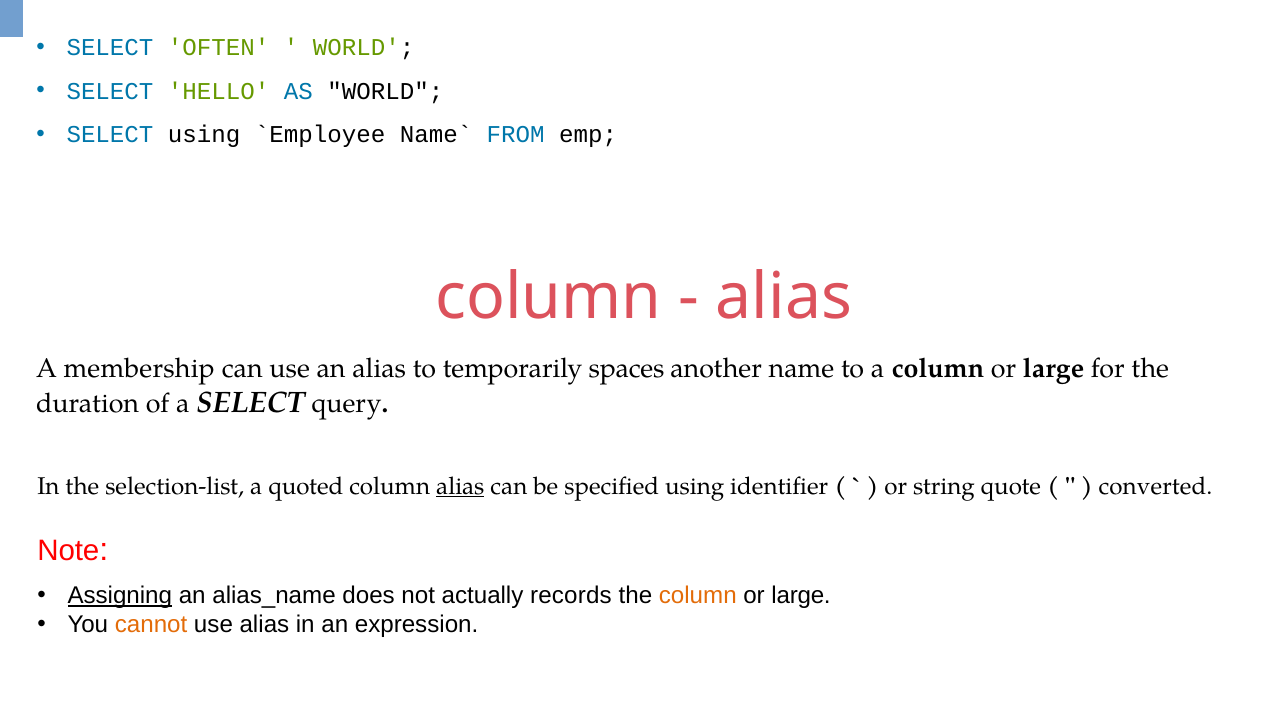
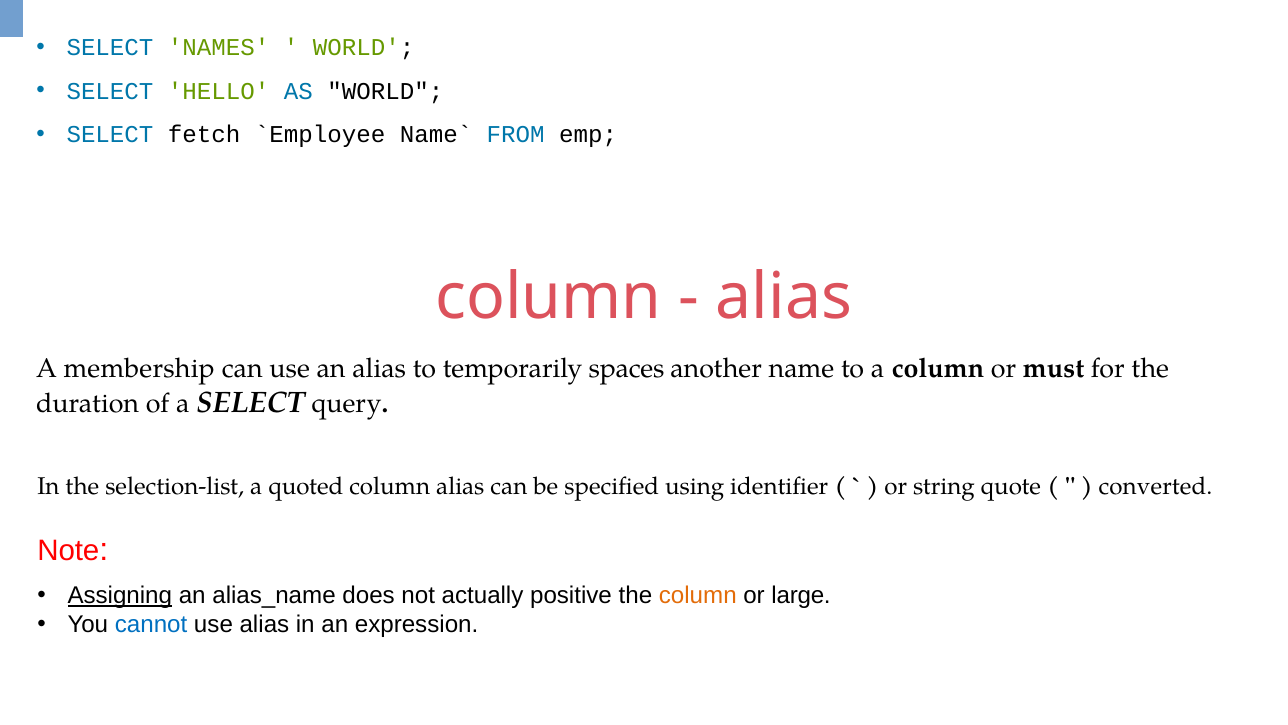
OFTEN: OFTEN -> NAMES (219, 48)
SELECT using: using -> fetch (204, 135)
a column or large: large -> must (1054, 369)
alias underline: present -> none (460, 486)
records: records -> positive (571, 595)
cannot colour: orange -> blue (151, 624)
